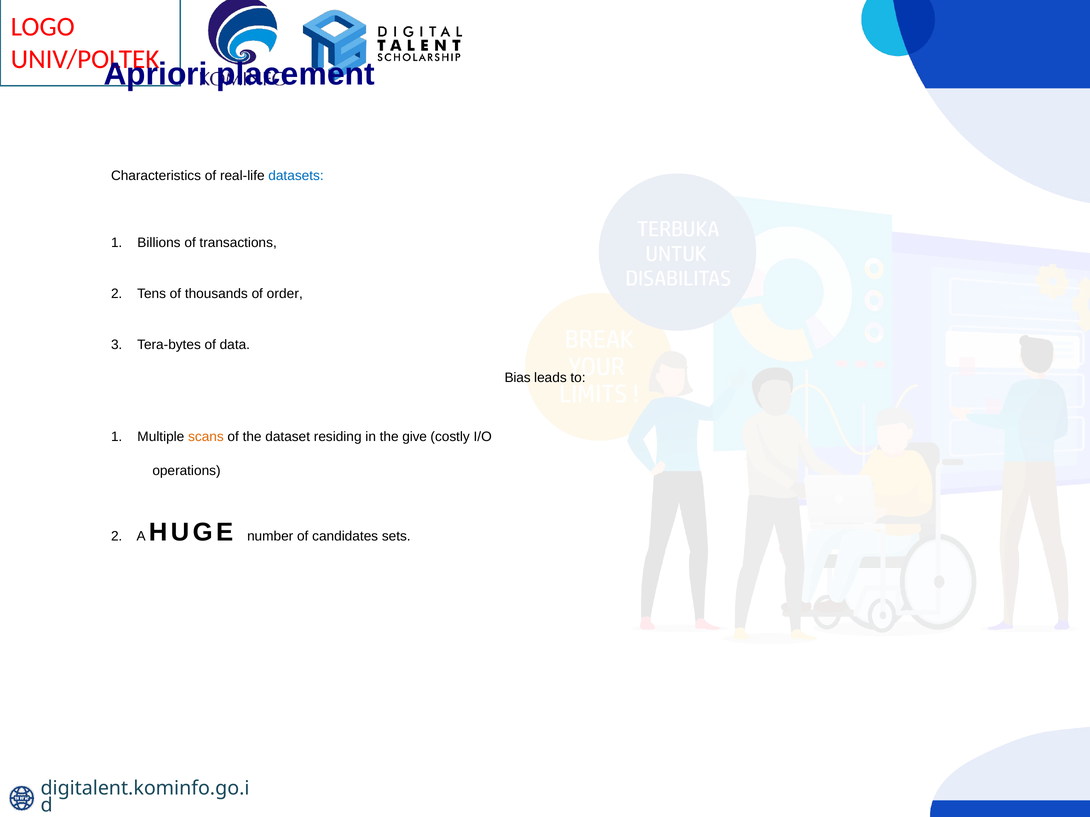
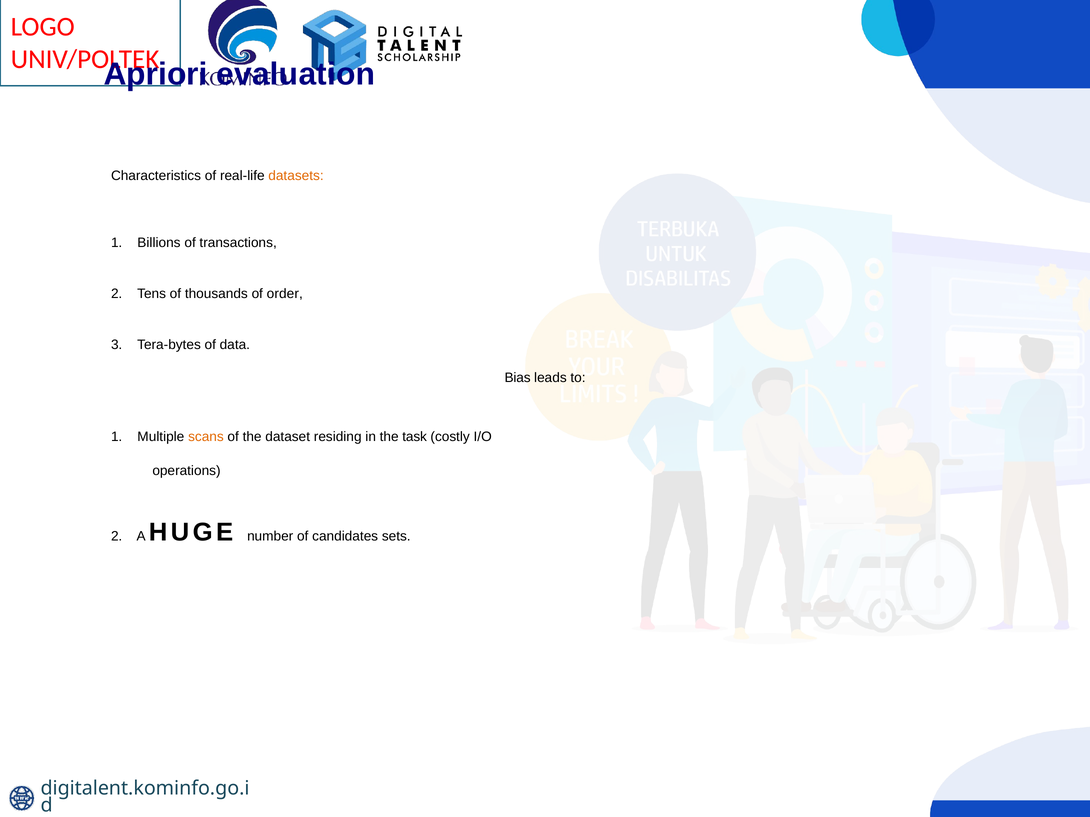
placement: placement -> evaluation (296, 74)
datasets colour: blue -> orange (296, 176)
give: give -> task (415, 437)
